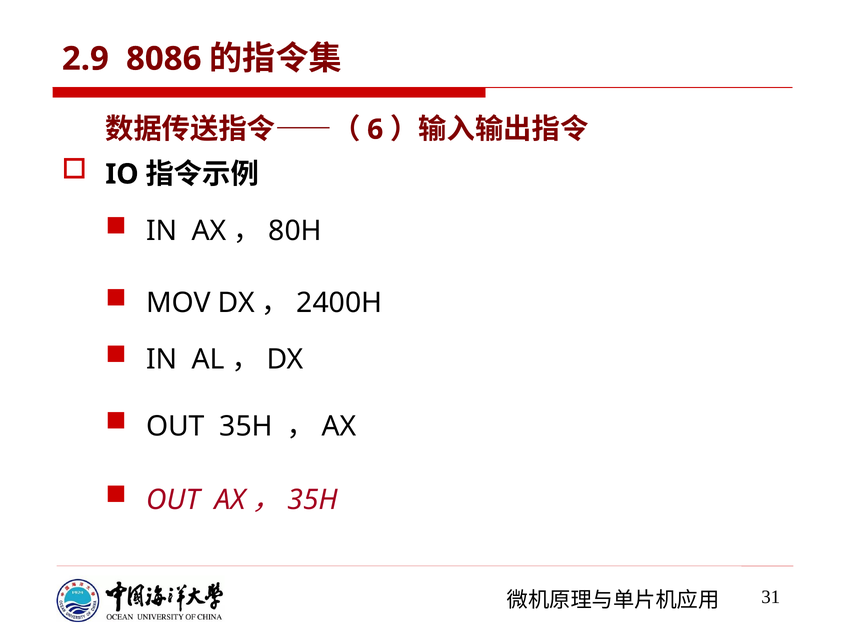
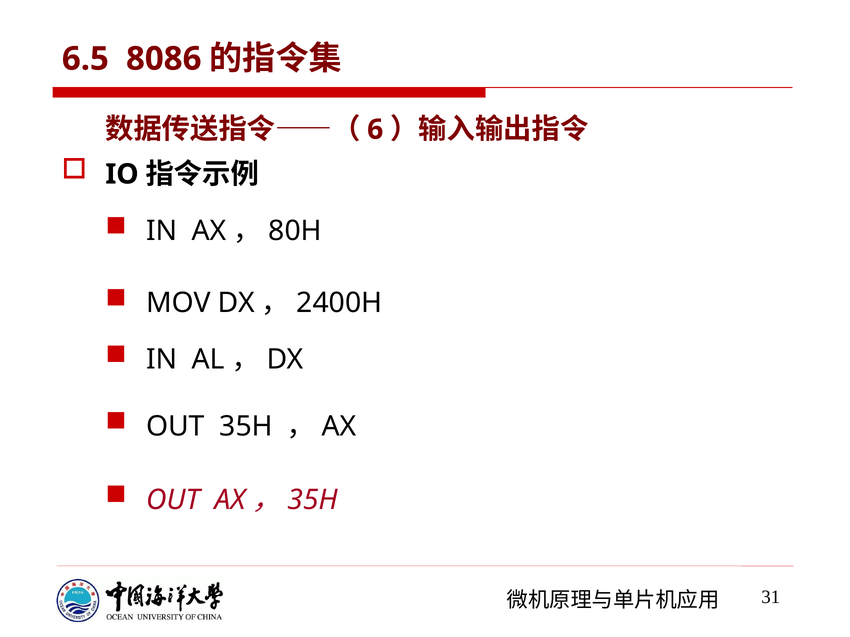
2.9: 2.9 -> 6.5 (85, 59)
